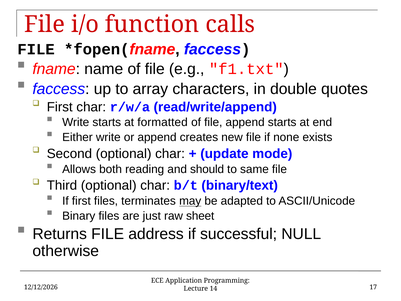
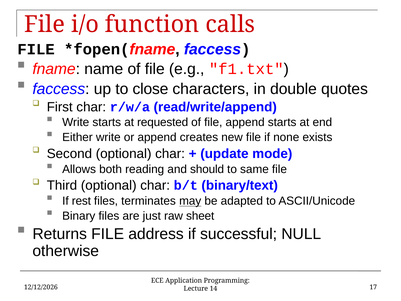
array: array -> close (150, 89)
formatted: formatted -> requested (163, 122)
If first: first -> rest (81, 201)
